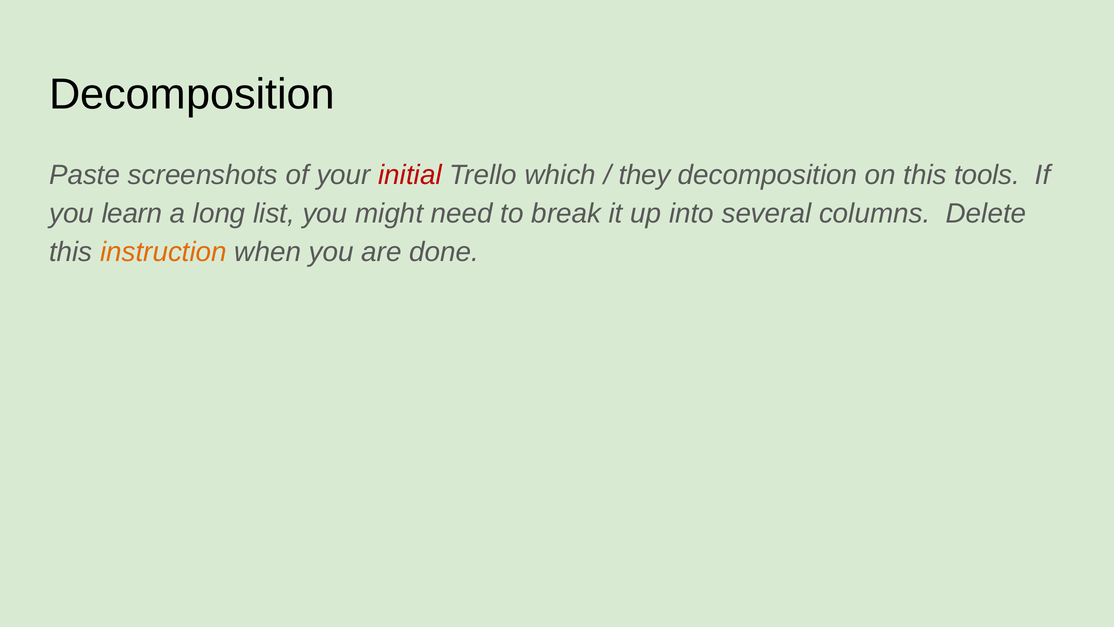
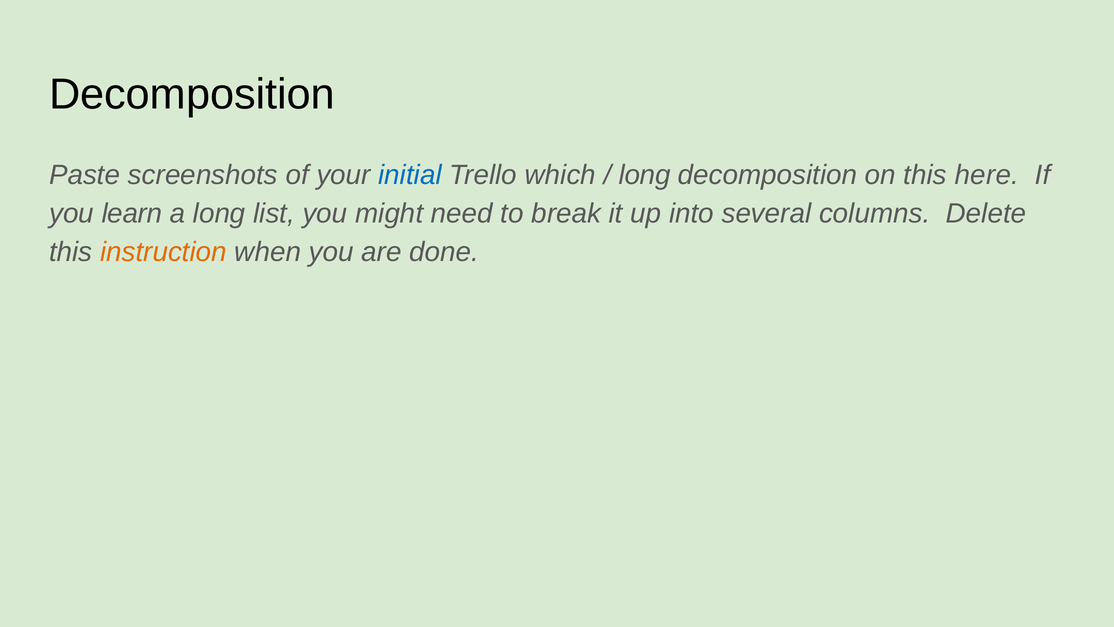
initial colour: red -> blue (410, 175)
they: they -> long (645, 175)
tools: tools -> here (987, 175)
